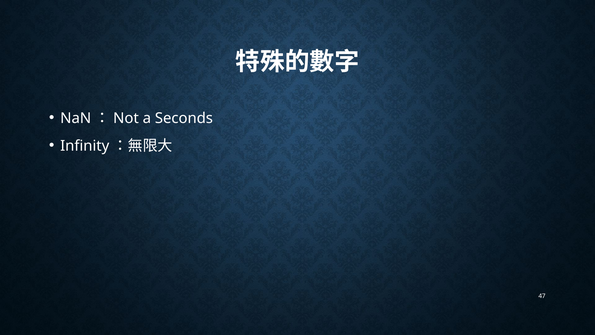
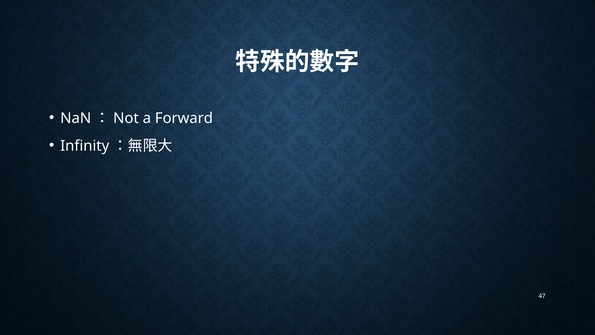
Seconds: Seconds -> Forward (184, 118)
